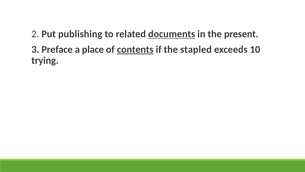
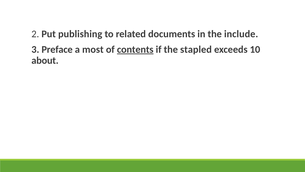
documents underline: present -> none (172, 34)
present: present -> include (241, 34)
place: place -> most (93, 49)
trying: trying -> about (45, 60)
